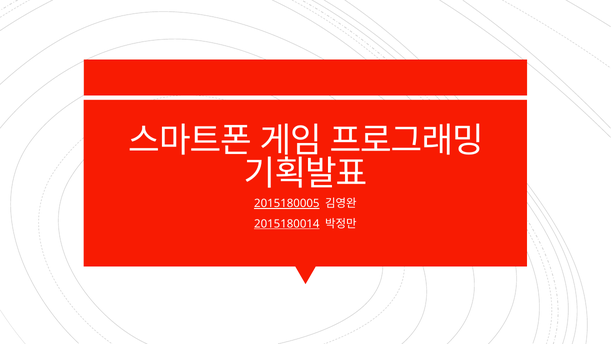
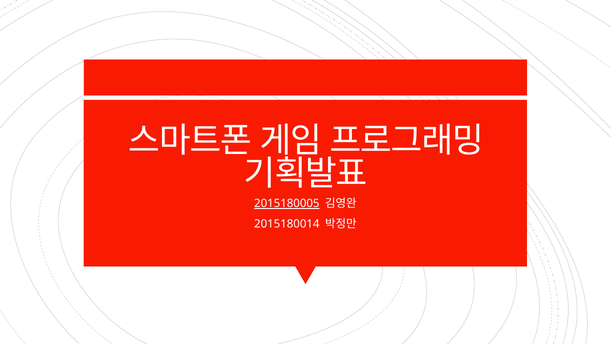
2015180014 underline: present -> none (287, 224)
